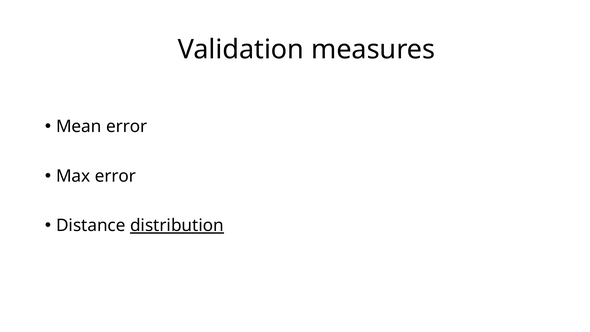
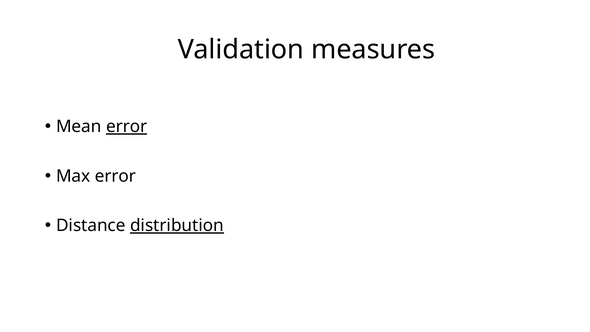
error underline: none -> present (127, 127)
